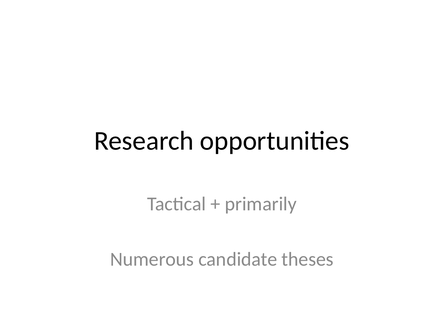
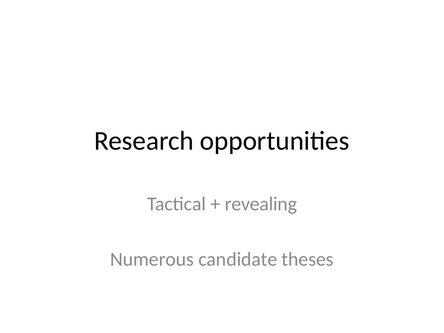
primarily: primarily -> revealing (261, 204)
